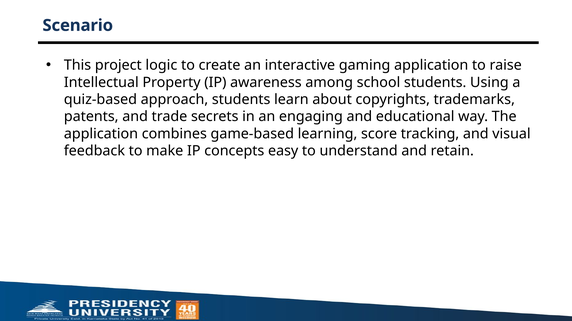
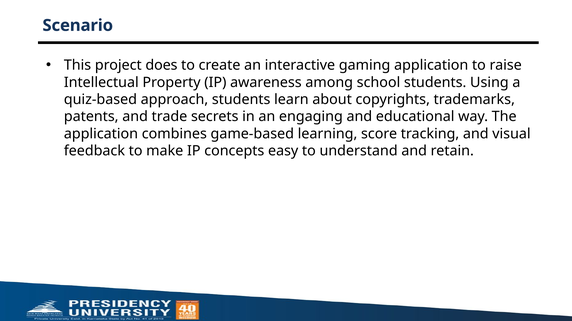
logic: logic -> does (161, 65)
